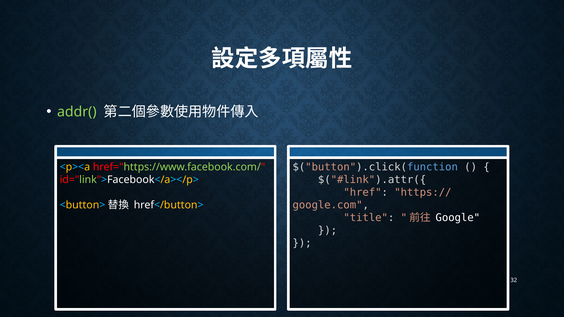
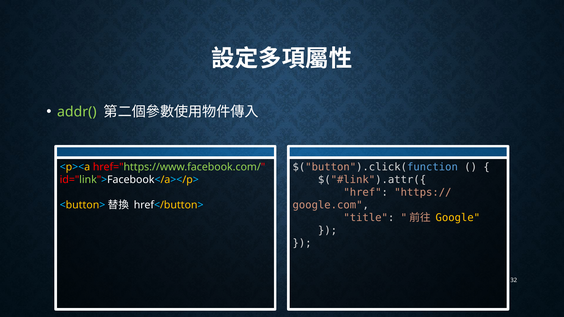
Google colour: white -> yellow (458, 218)
